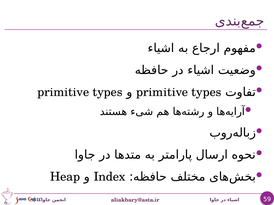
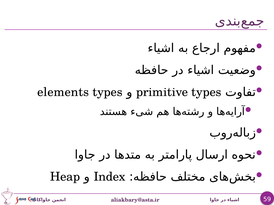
primitive: primitive -> elements (63, 92)
